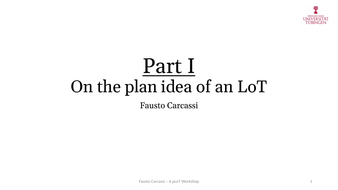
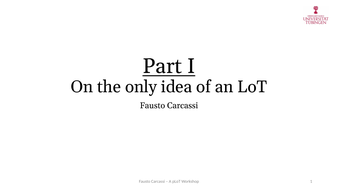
plan: plan -> only (141, 87)
